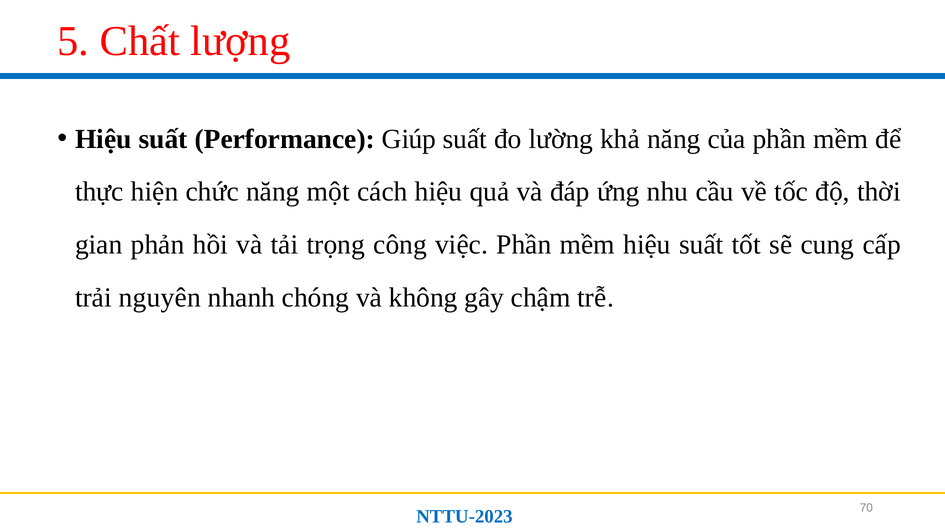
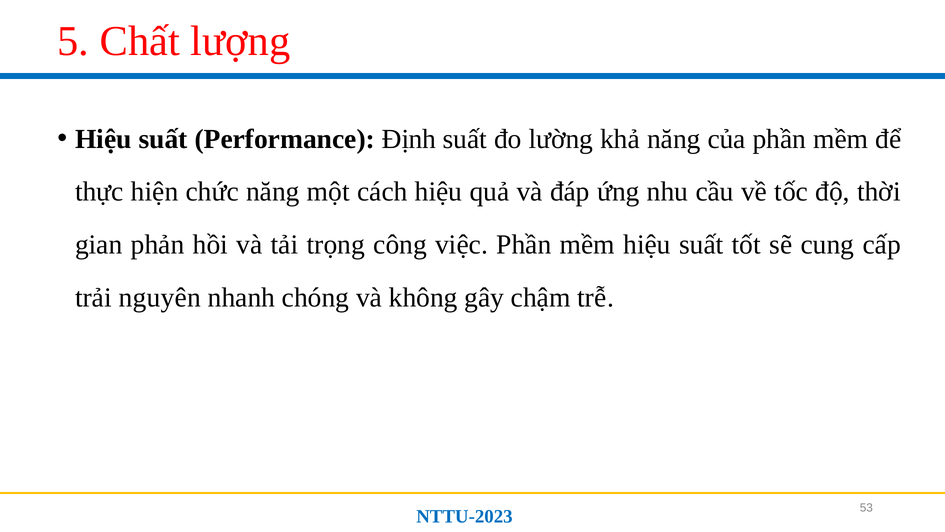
Giúp: Giúp -> Định (409, 139)
70: 70 -> 53 (866, 508)
